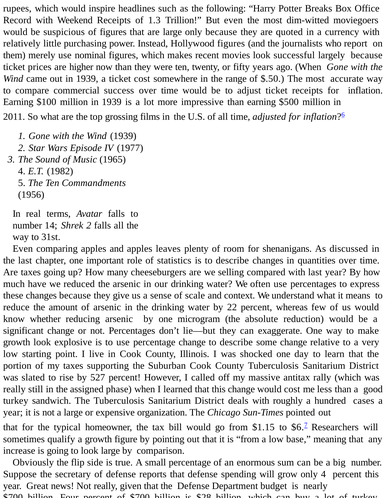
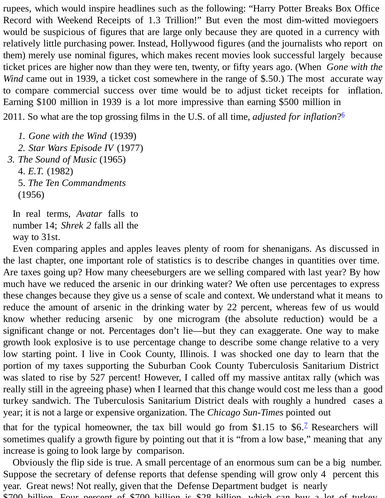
assigned: assigned -> agreeing (87, 389)
